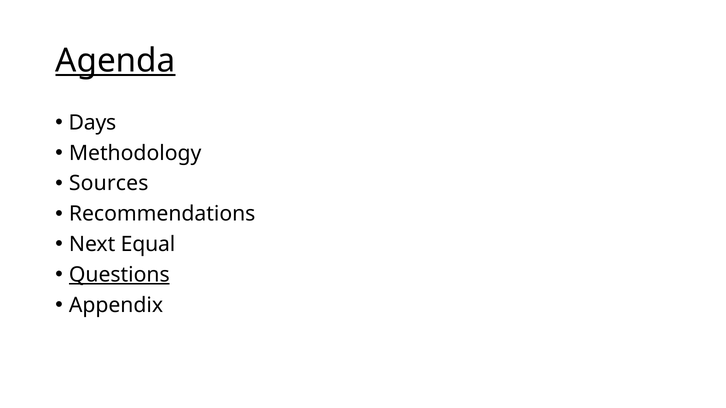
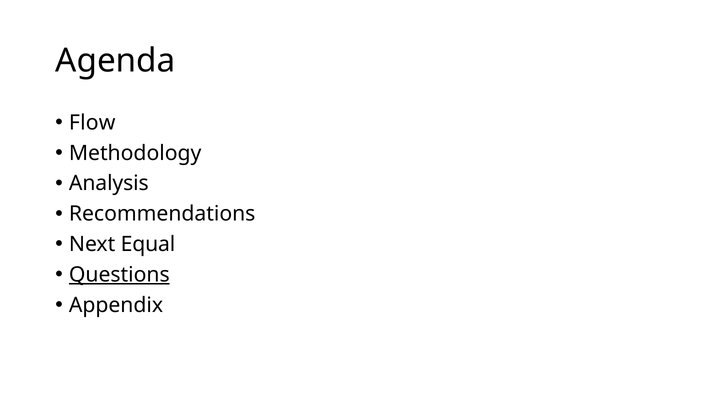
Agenda underline: present -> none (115, 61)
Days: Days -> Flow (92, 123)
Sources: Sources -> Analysis (109, 184)
